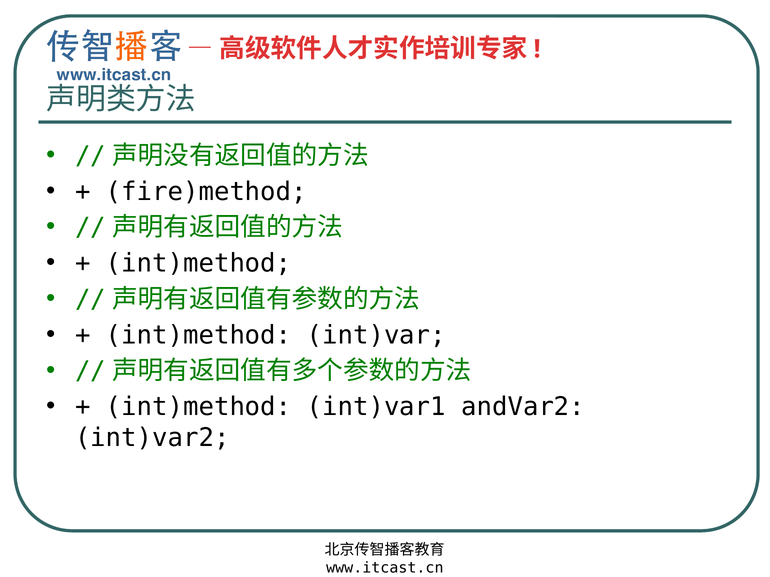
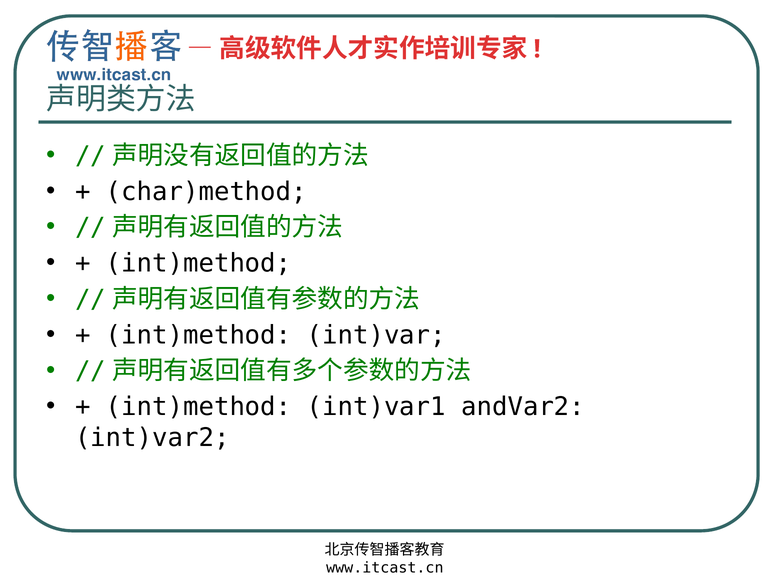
fire)method: fire)method -> char)method (206, 192)
